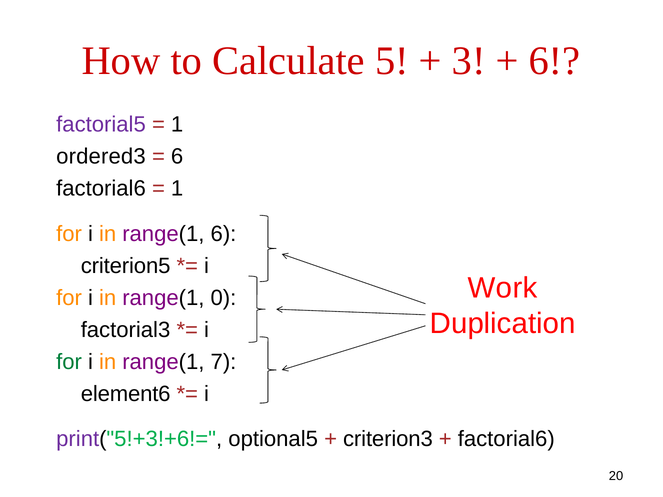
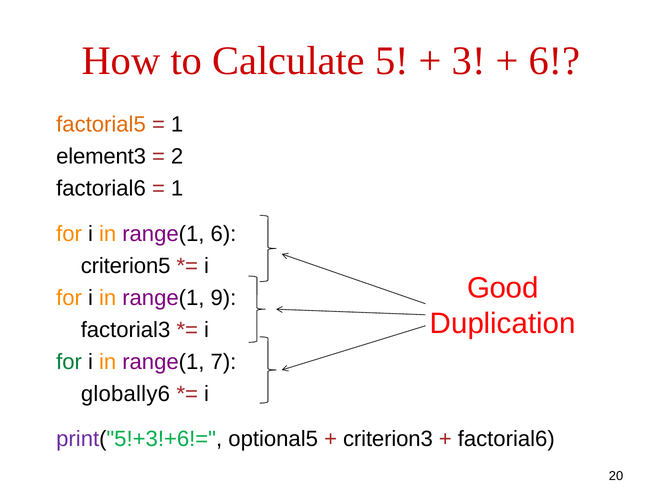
factorial5 colour: purple -> orange (101, 124)
ordered3: ordered3 -> element3 (101, 156)
6: 6 -> 2 (177, 156)
Work: Work -> Good (503, 288)
0: 0 -> 9 (223, 298)
element6: element6 -> globally6 (125, 394)
